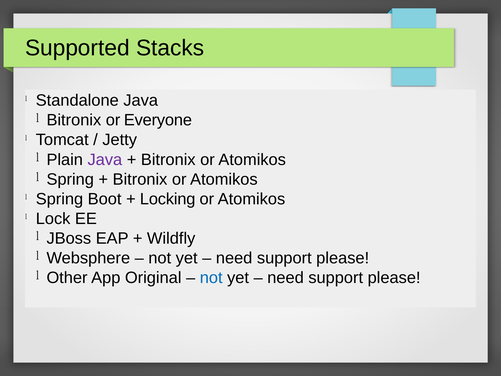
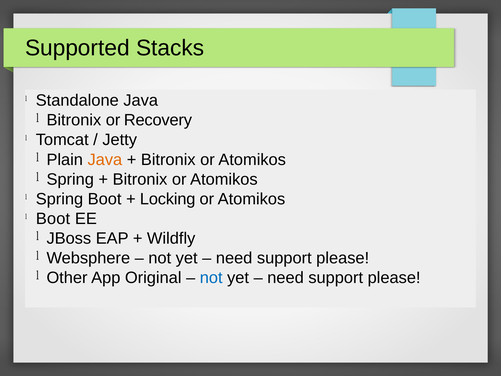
Everyone: Everyone -> Recovery (158, 120)
Java colour: purple -> orange (105, 159)
Lock: Lock -> Boot (53, 219)
